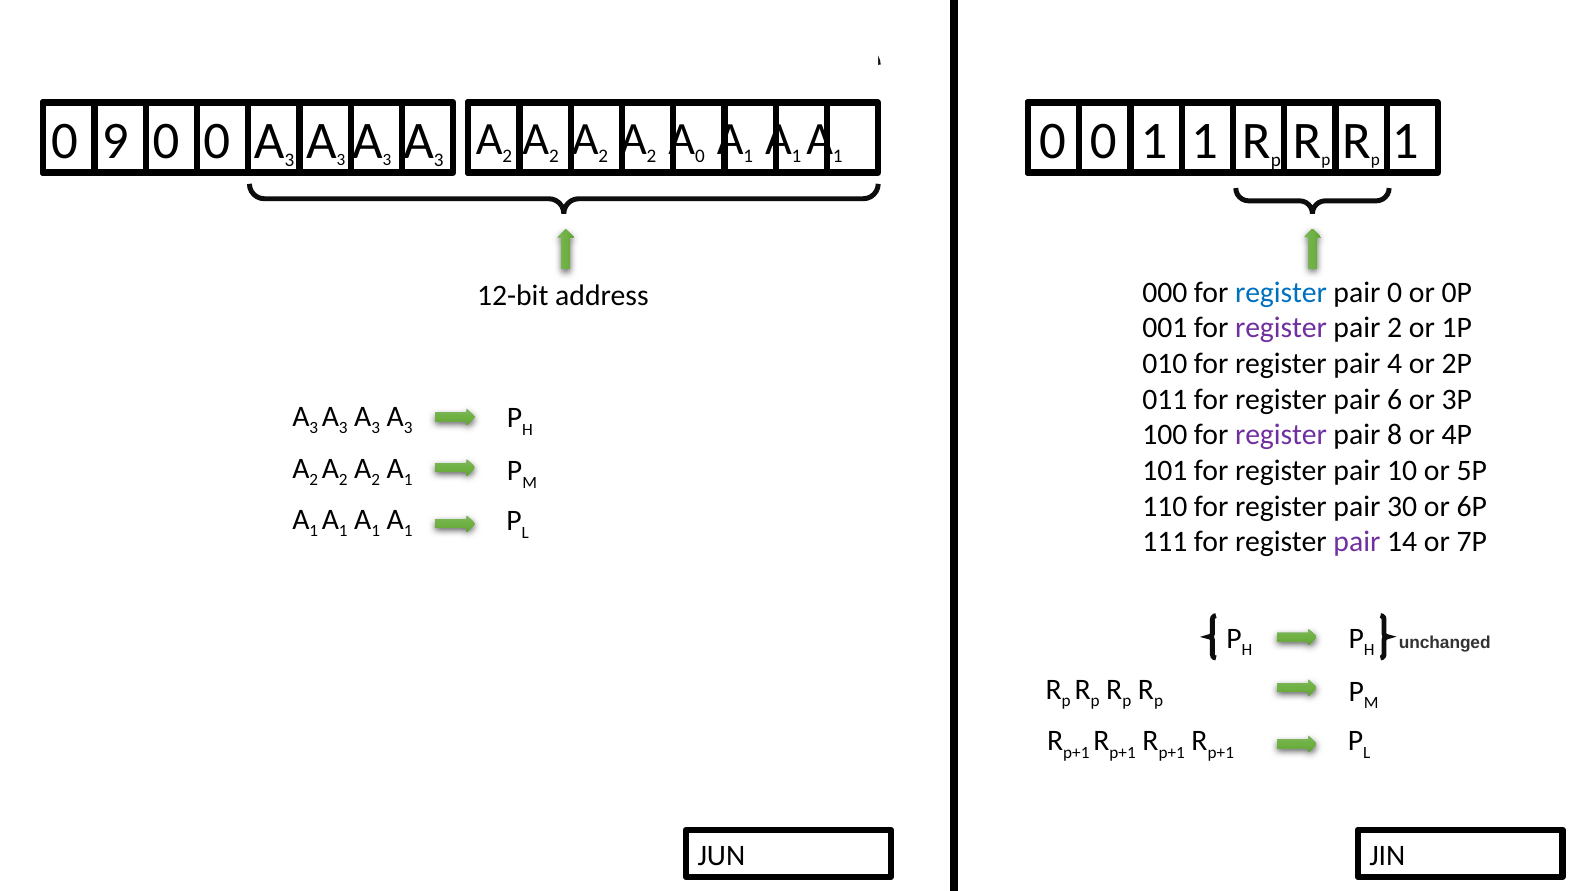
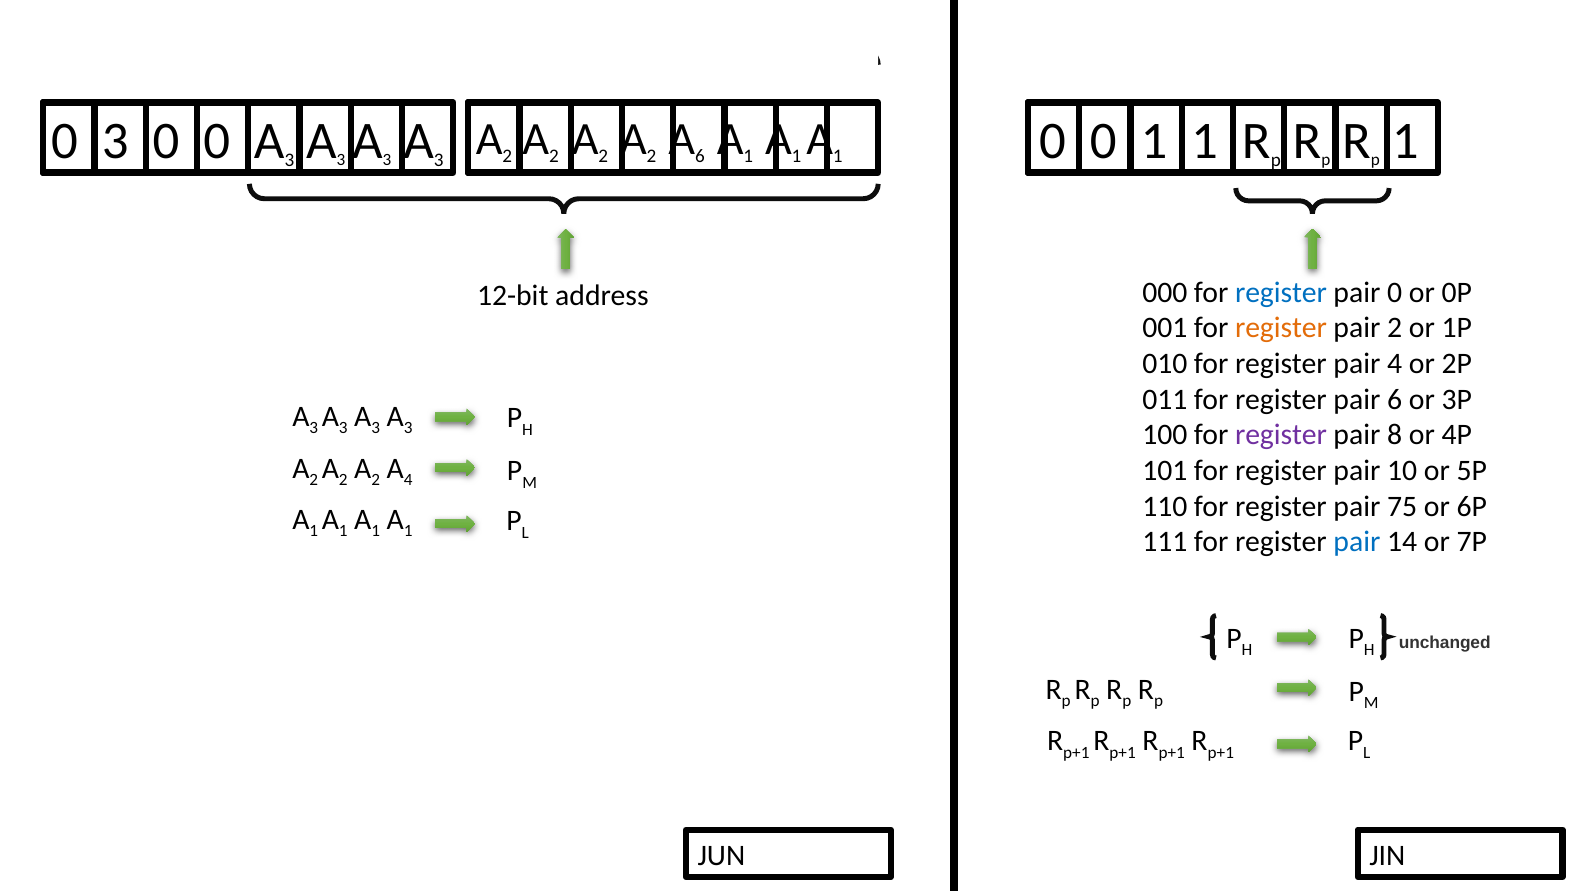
0 9: 9 -> 3 (115, 141)
0: 0 -> 6 (700, 157)
register colour: purple -> orange (1281, 328)
1: 1 -> 4 (408, 480)
30: 30 -> 75 (1402, 507)
pair colour: purple -> blue (1357, 542)
